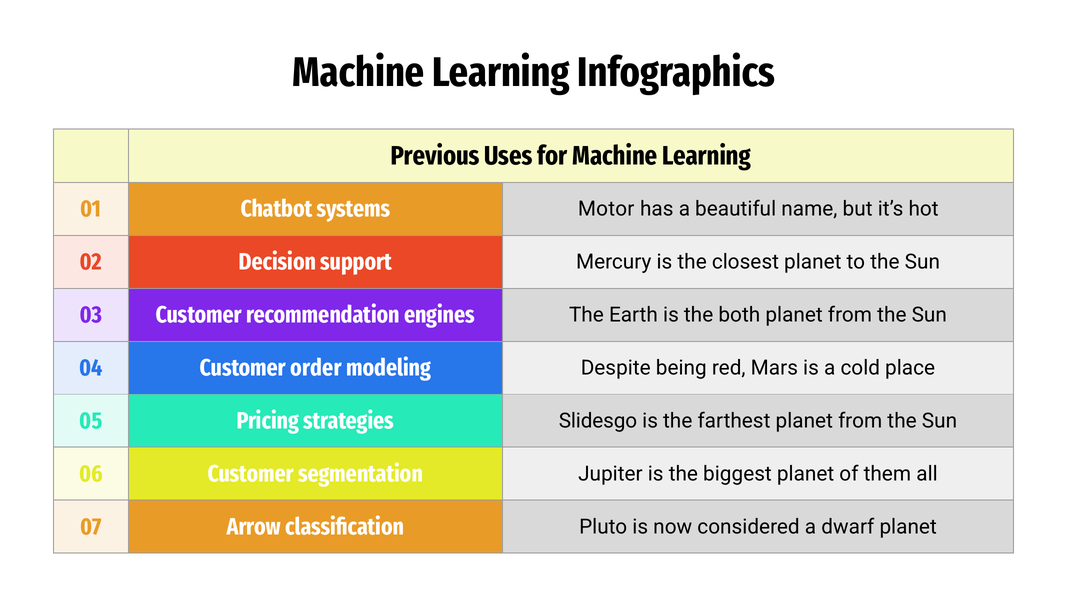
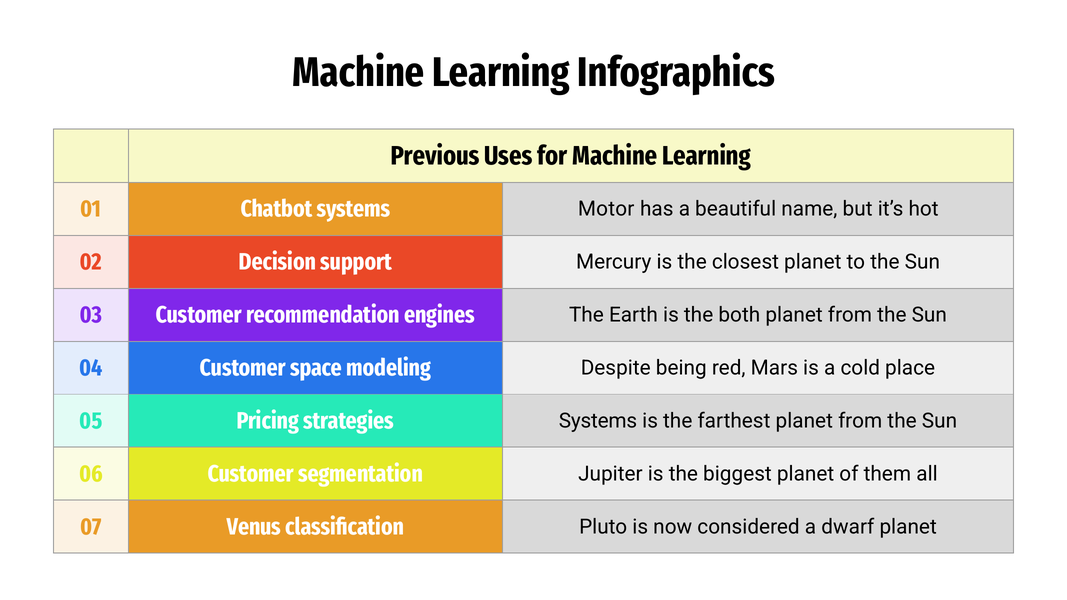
order: order -> space (316, 368)
strategies Slidesgo: Slidesgo -> Systems (598, 421)
Arrow: Arrow -> Venus (254, 527)
